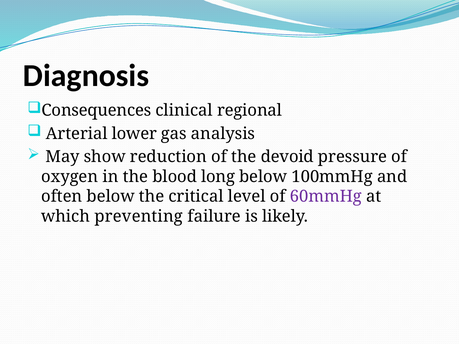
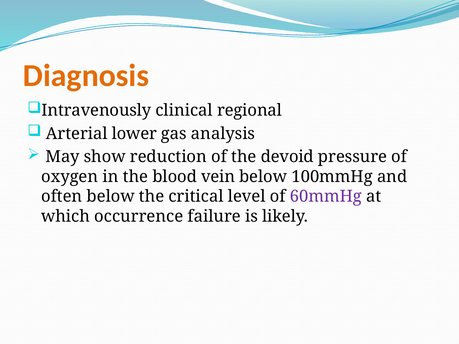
Diagnosis colour: black -> orange (86, 76)
Consequences: Consequences -> Intravenously (96, 111)
long: long -> vein (218, 177)
preventing: preventing -> occurrence (139, 217)
